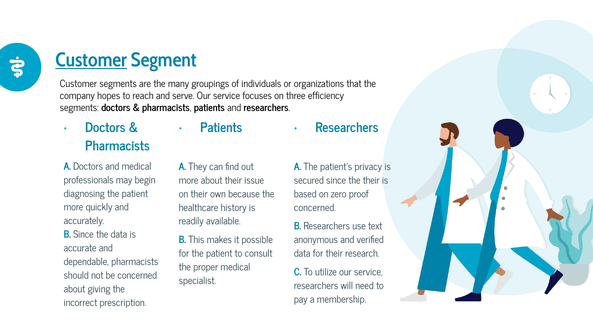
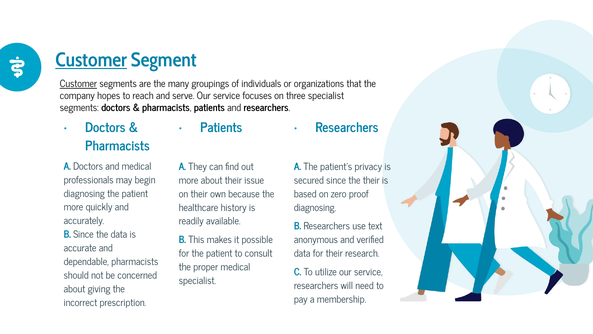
Customer underline: none -> present (78, 84)
three efficiency: efficiency -> specialist (326, 96)
concerned: concerned -> diagnosing (315, 207)
